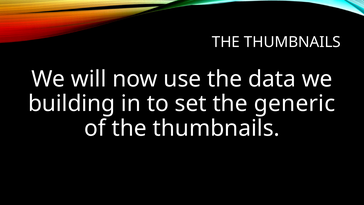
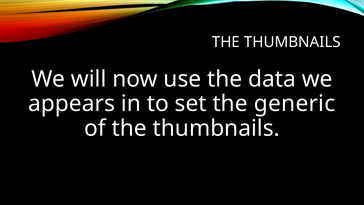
building: building -> appears (72, 104)
